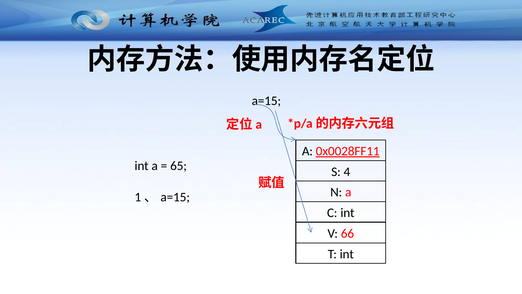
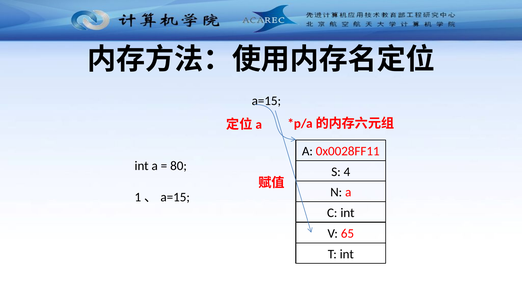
0x0028FF11 underline: present -> none (348, 151)
65: 65 -> 80 (179, 166)
66: 66 -> 65 (347, 233)
